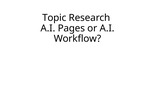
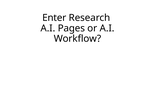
Topic: Topic -> Enter (54, 18)
